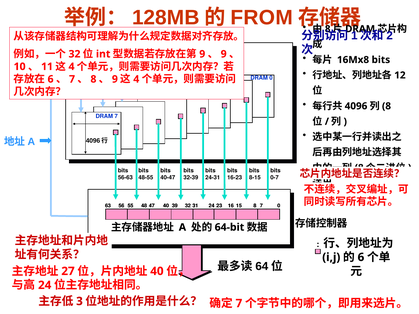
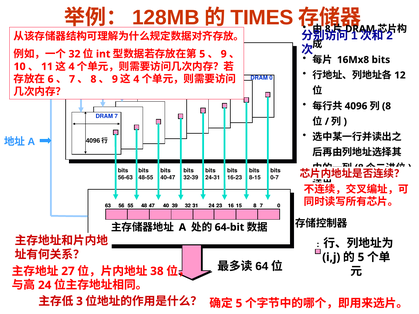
FROM: FROM -> TIMES (262, 18)
9: 9 -> 5 (202, 54)
6: 6 -> 5 (361, 257)
40: 40 -> 38 (157, 271)
7: 7 -> 5 (239, 304)
